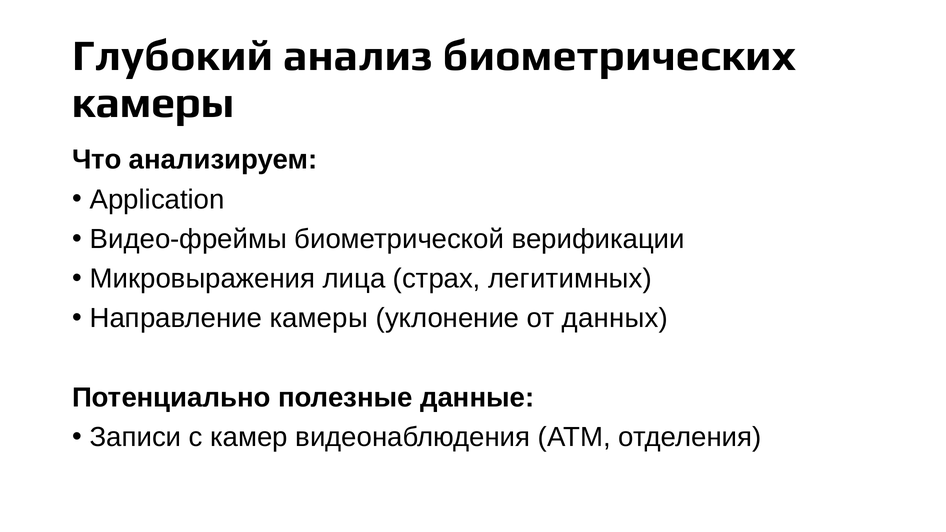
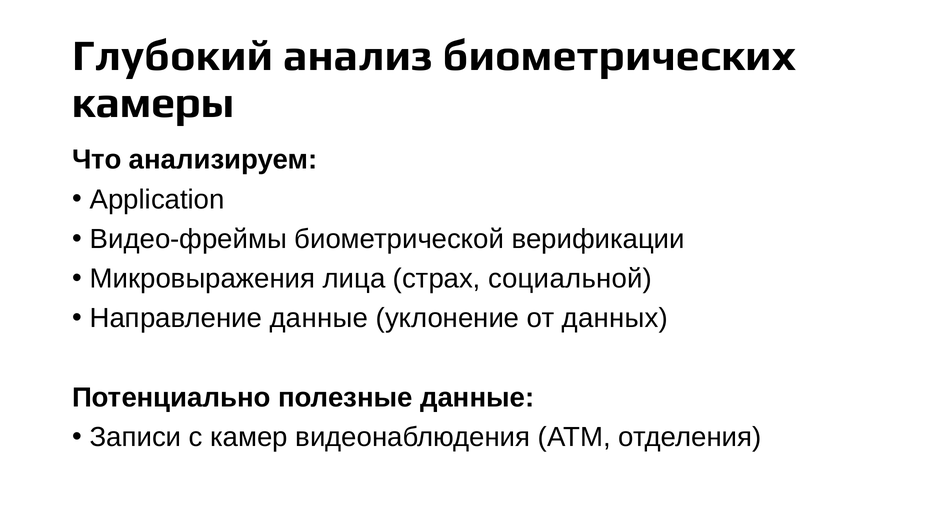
легитимных: легитимных -> социальной (570, 279)
Направление камеры: камеры -> данные (319, 318)
